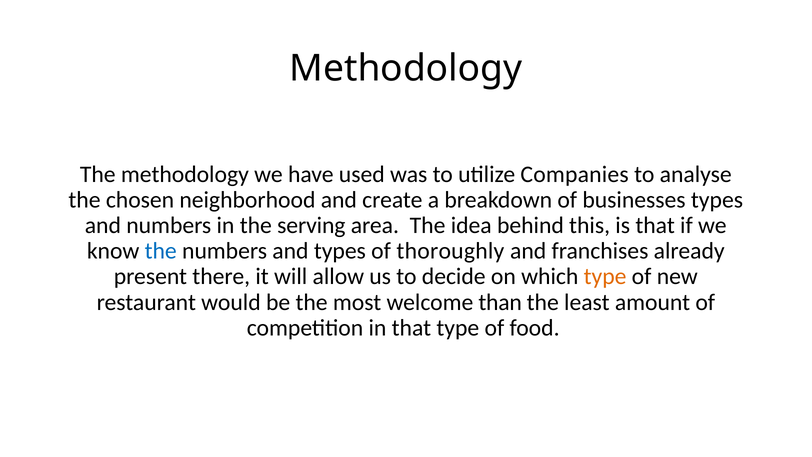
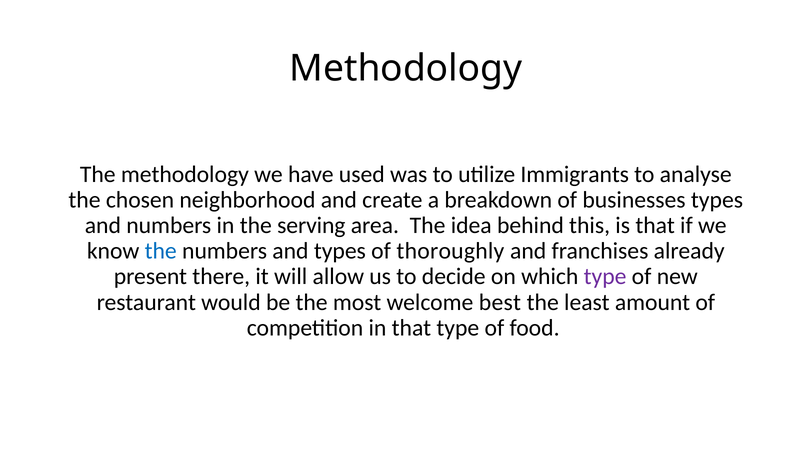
Companies: Companies -> Immigrants (575, 174)
type colour: orange -> purple (605, 277)
than: than -> best (500, 302)
